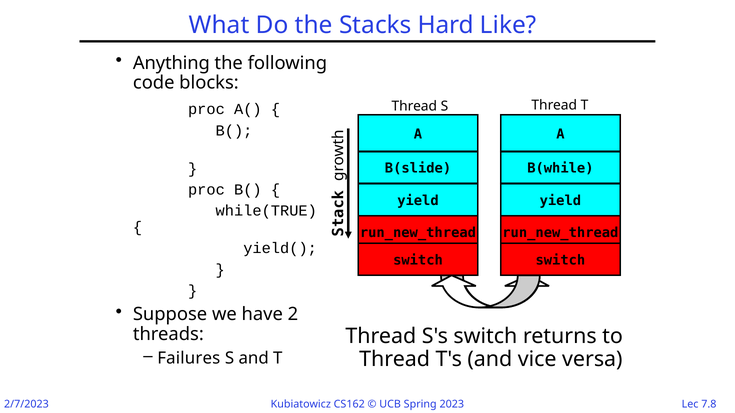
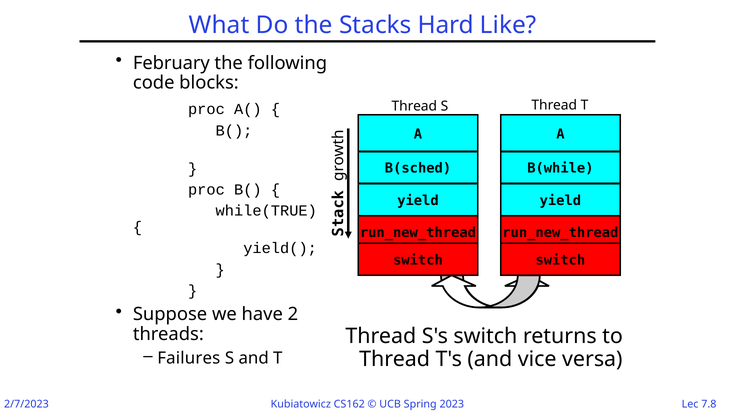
Anything: Anything -> February (171, 63)
B(slide: B(slide -> B(sched (418, 169)
